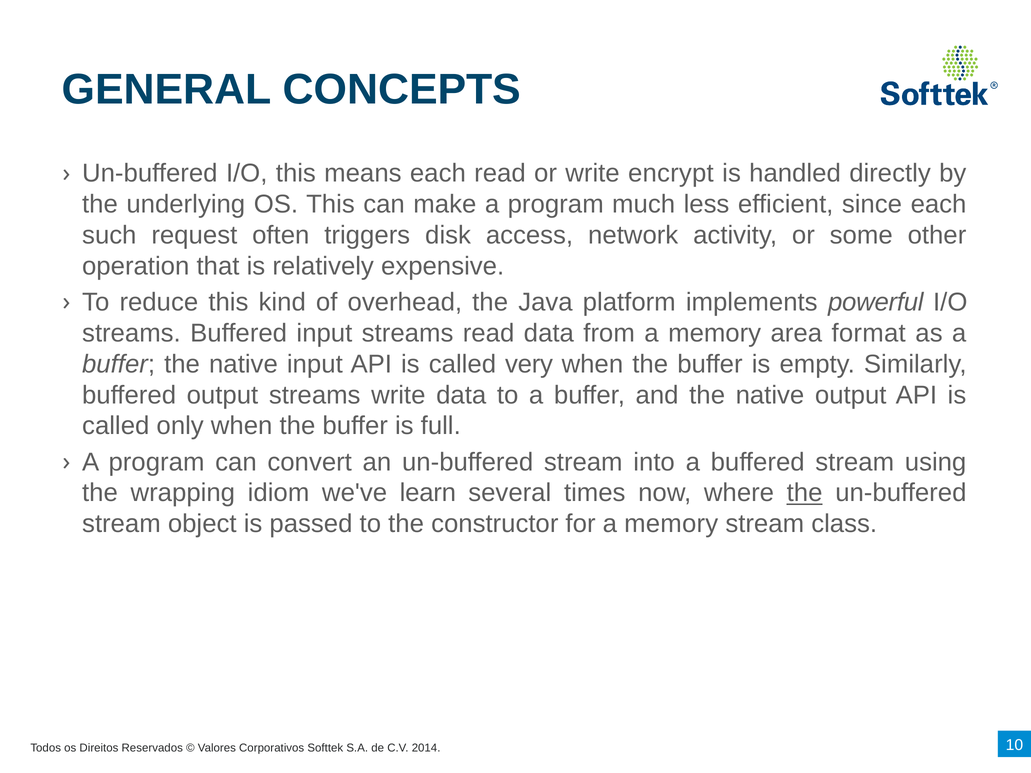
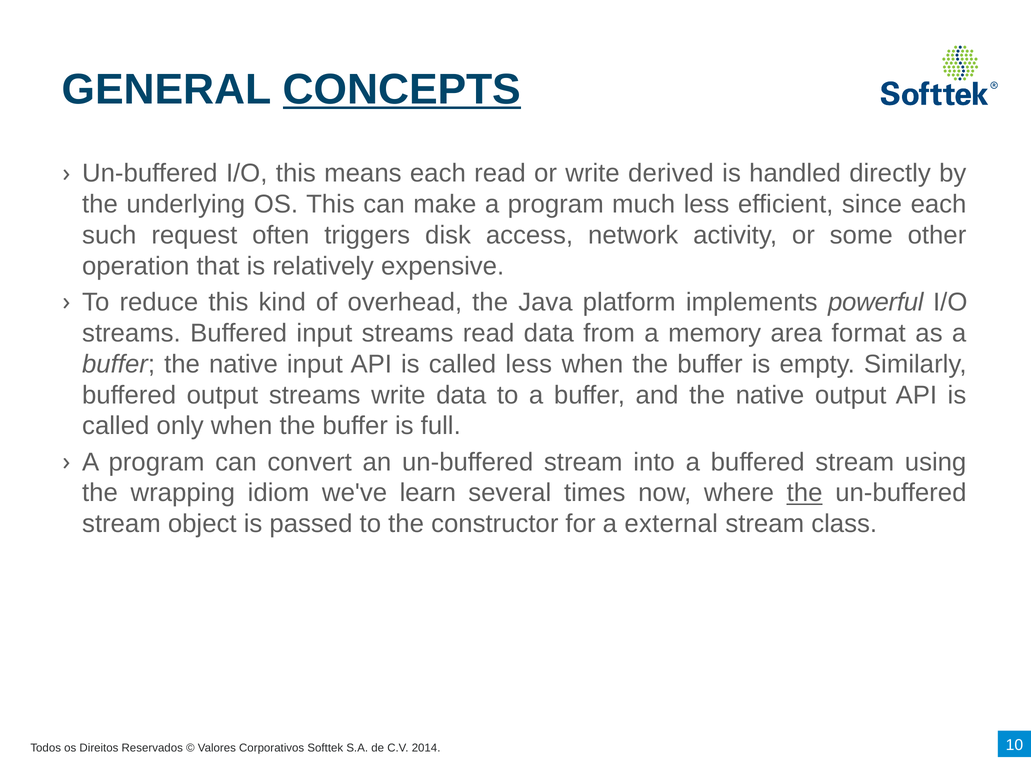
CONCEPTS underline: none -> present (402, 89)
encrypt: encrypt -> derived (671, 174)
called very: very -> less (529, 364)
for a memory: memory -> external (671, 524)
